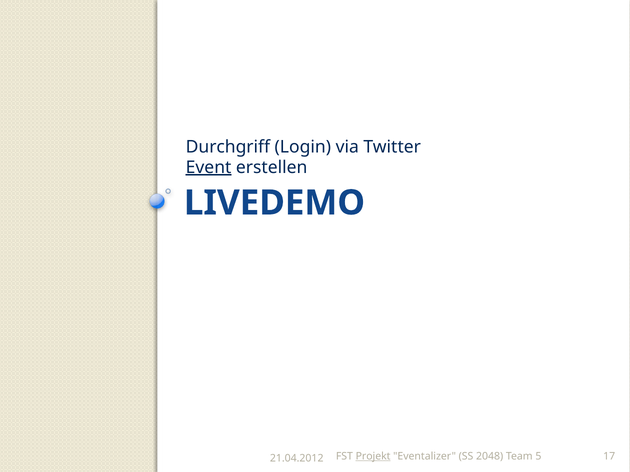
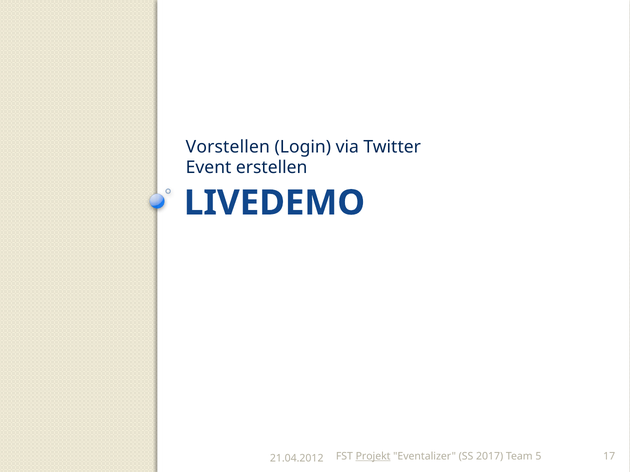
Durchgriff: Durchgriff -> Vorstellen (228, 147)
Event underline: present -> none (209, 167)
2048: 2048 -> 2017 (490, 457)
